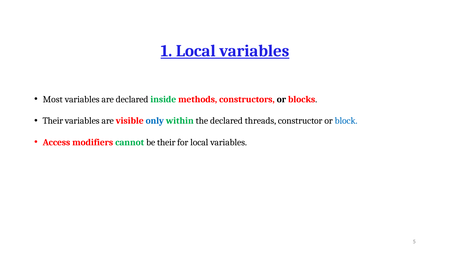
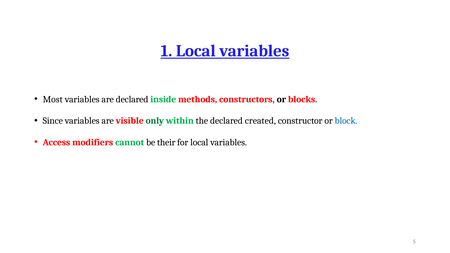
Their: Their -> Since (53, 121)
only colour: blue -> green (155, 121)
threads: threads -> created (260, 121)
